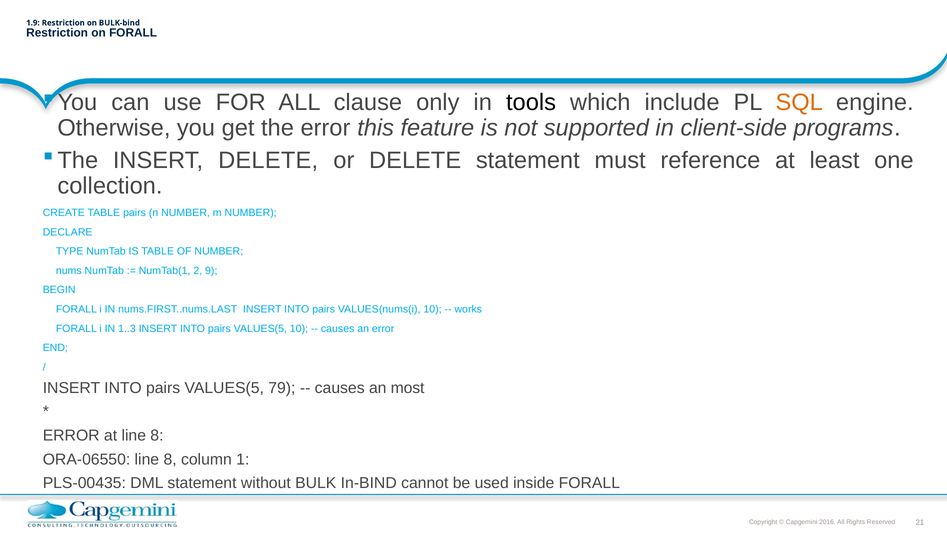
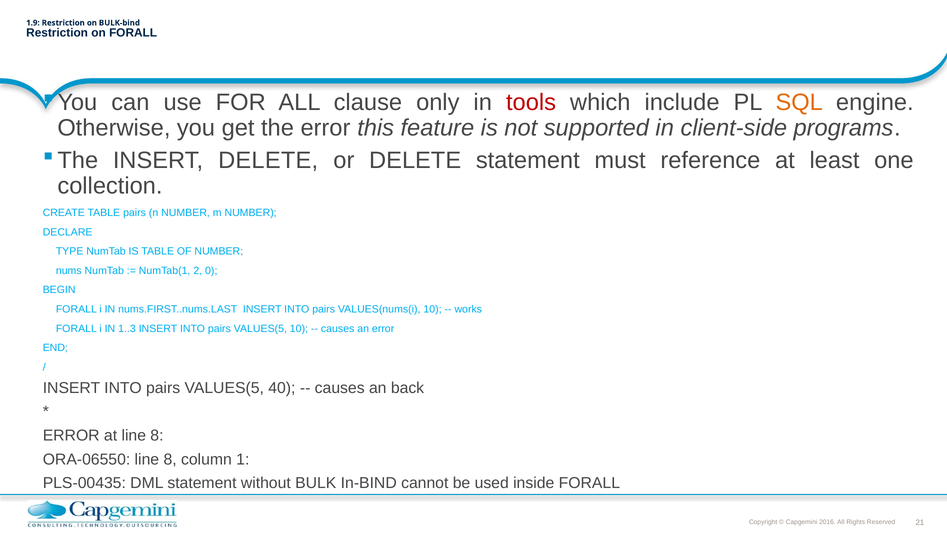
tools colour: black -> red (531, 102)
9: 9 -> 0 (211, 271)
79: 79 -> 40 (282, 388)
most: most -> back (408, 388)
